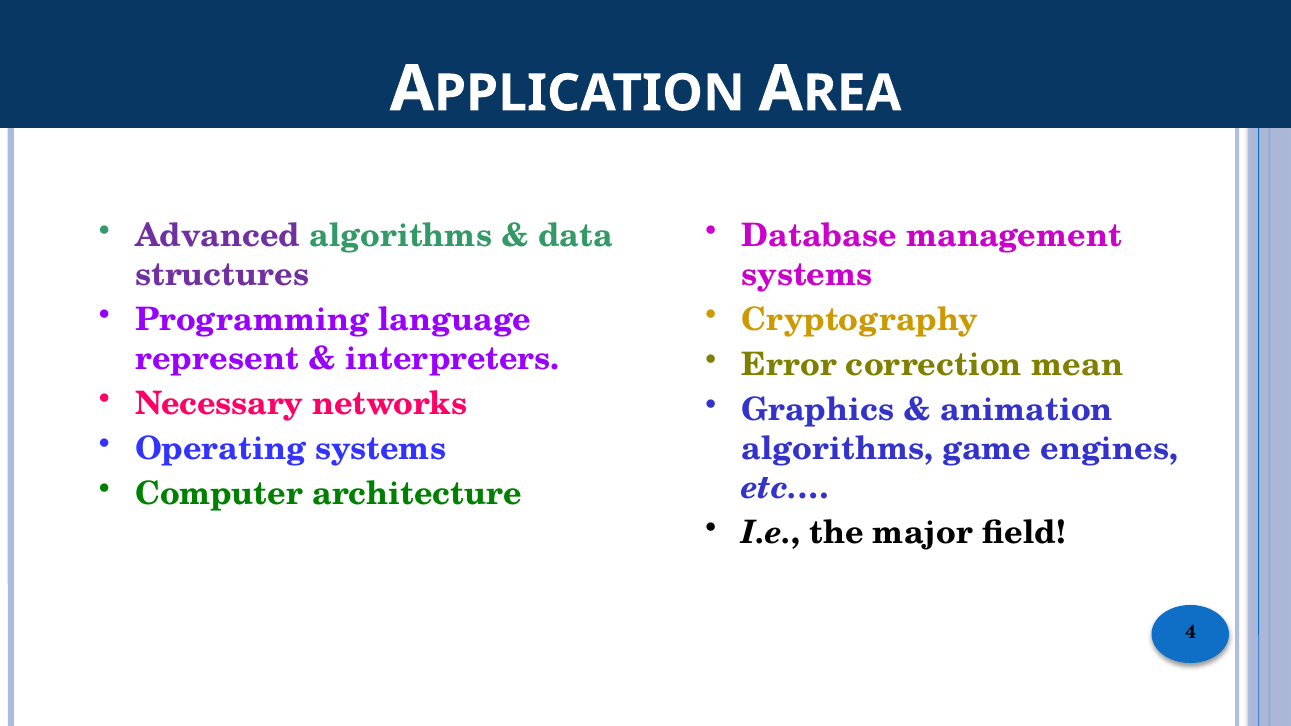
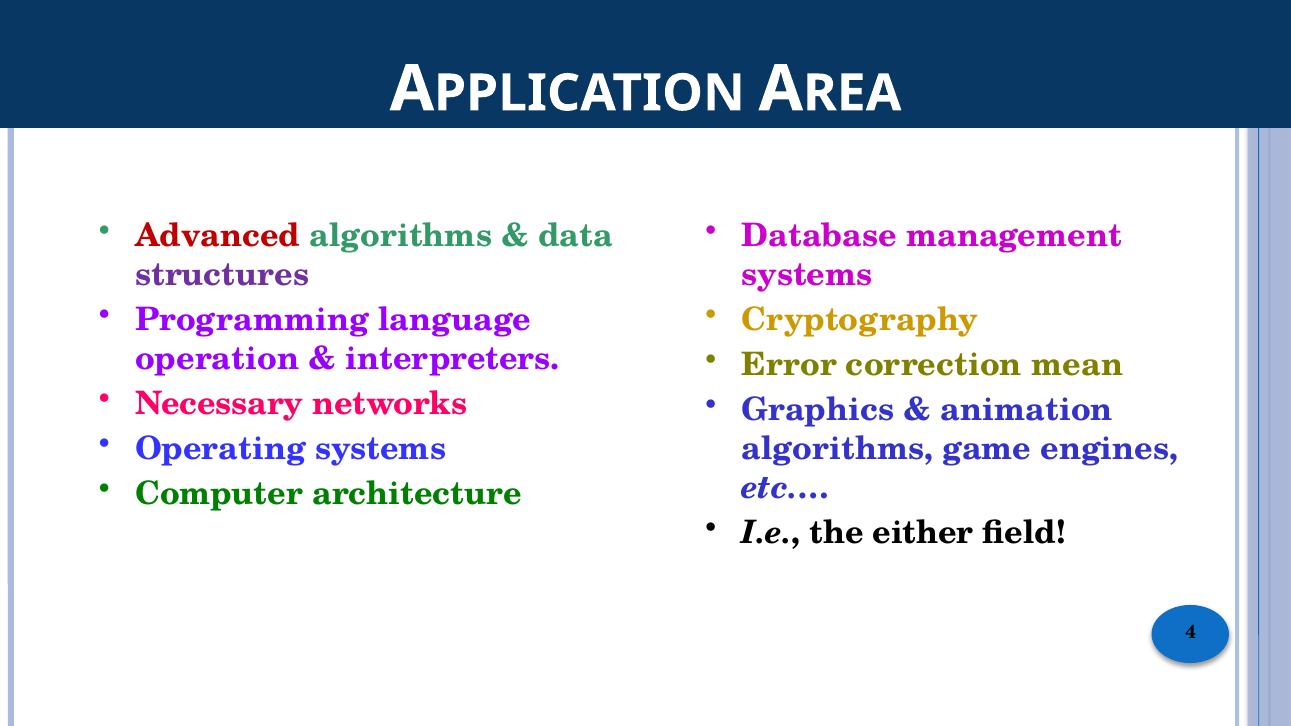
Advanced colour: purple -> red (218, 236)
represent: represent -> operation (217, 359)
major: major -> either (923, 533)
